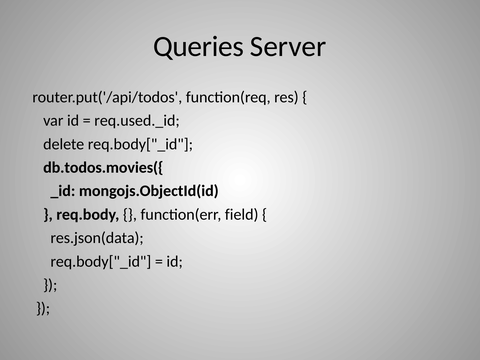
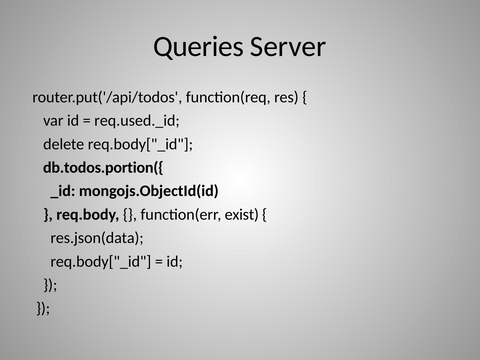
db.todos.movies({: db.todos.movies({ -> db.todos.portion({ (103, 168)
field: field -> exist (242, 214)
